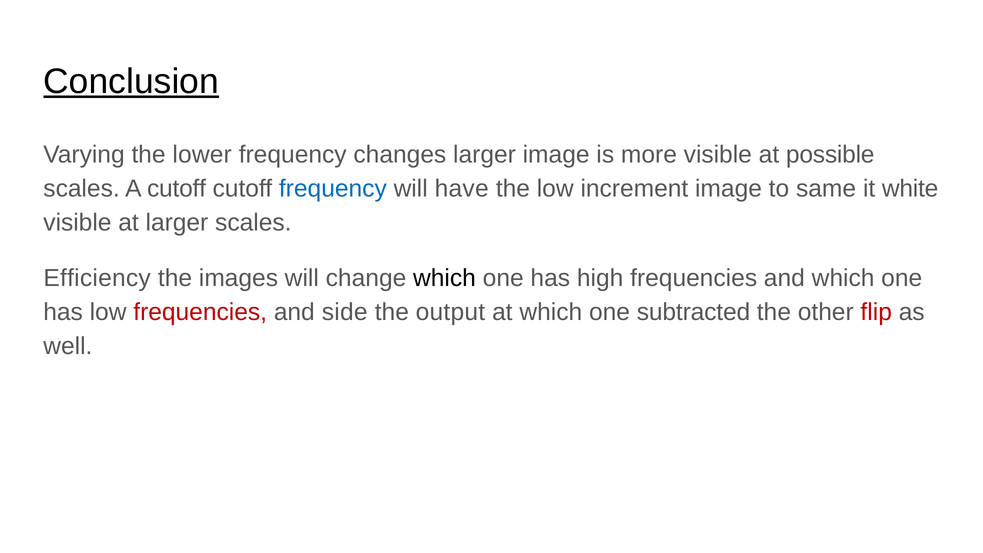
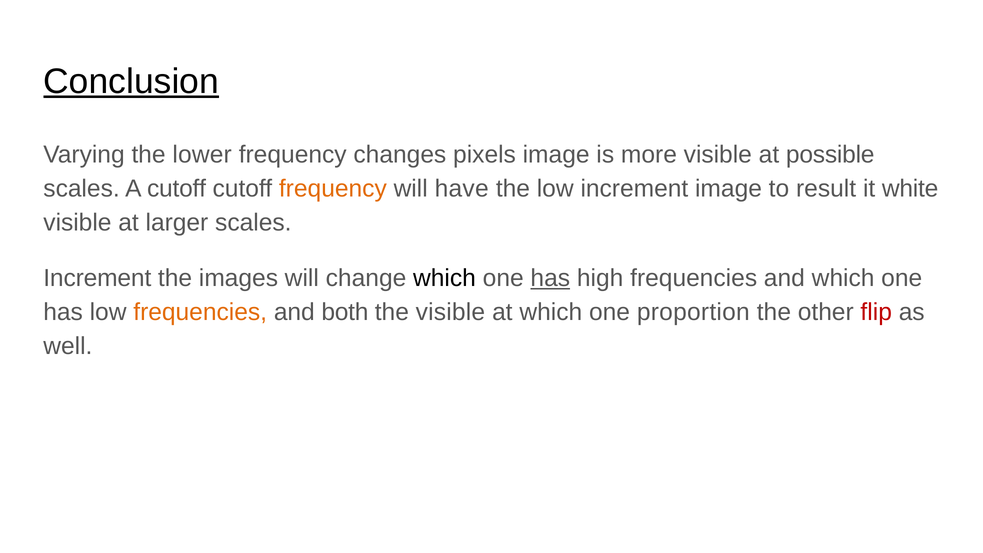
changes larger: larger -> pixels (485, 155)
frequency colour: blue -> orange (333, 188)
same: same -> result (826, 188)
Efficiency: Efficiency -> Increment (97, 278)
has underline: none -> present (550, 278)
frequencies colour: red -> orange (200, 312)
side: side -> both (345, 312)
the output: output -> visible (450, 312)
subtracted: subtracted -> proportion (693, 312)
